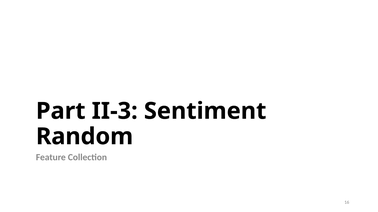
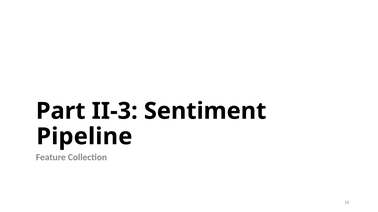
Random: Random -> Pipeline (84, 137)
